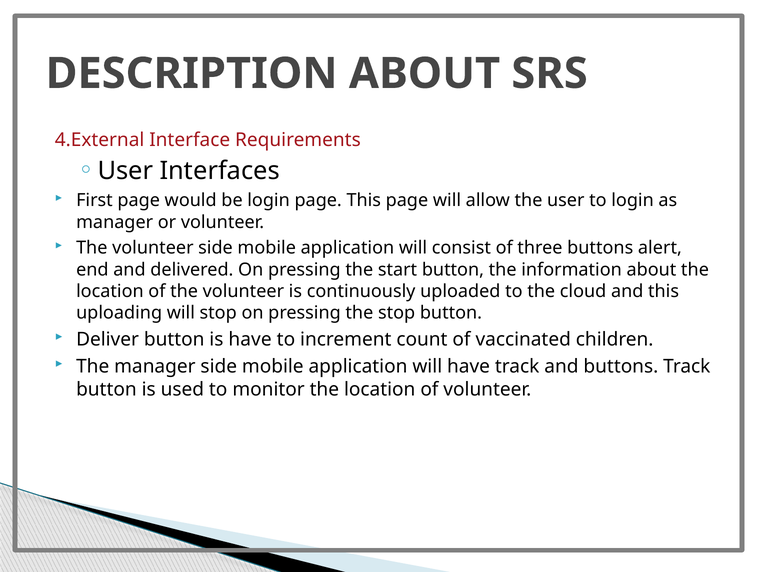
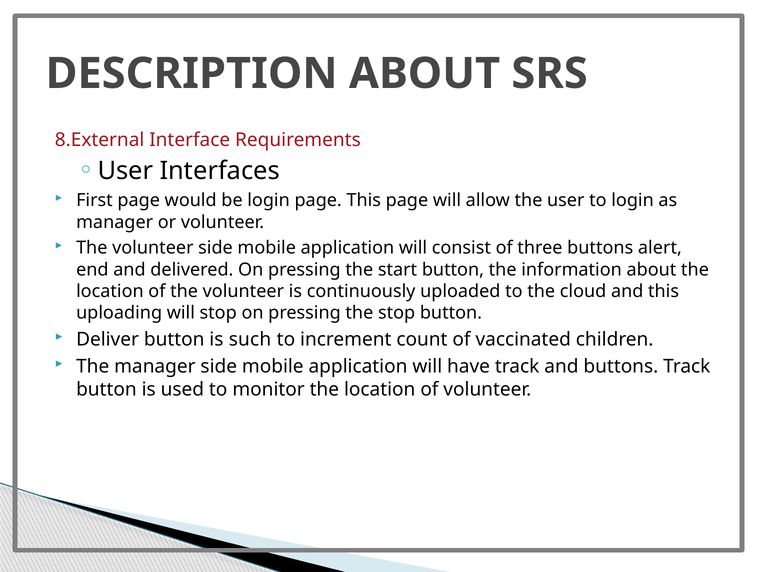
4.External: 4.External -> 8.External (100, 140)
is have: have -> such (250, 340)
